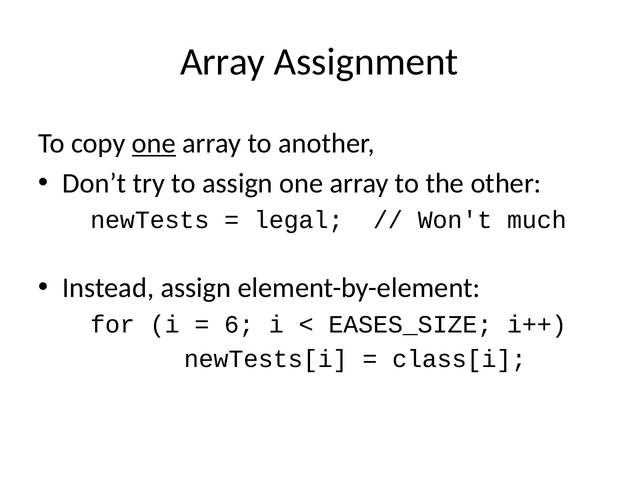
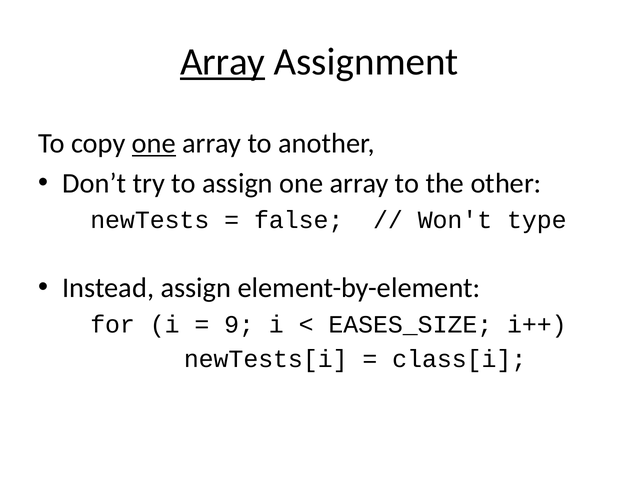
Array underline: none -> present (223, 62)
legal: legal -> false (299, 220)
much: much -> type (537, 220)
6: 6 -> 9 (239, 324)
